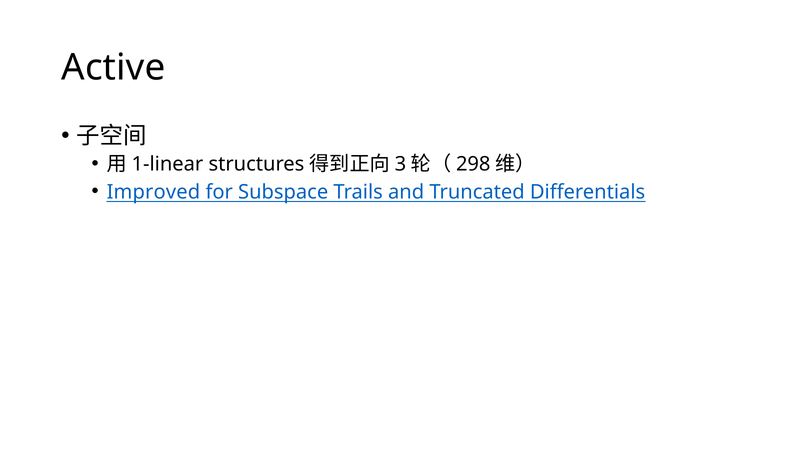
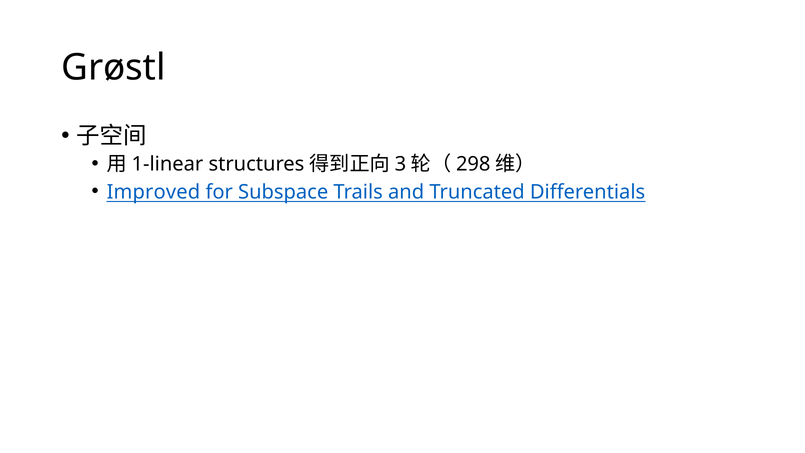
Active: Active -> Grøstl (113, 68)
